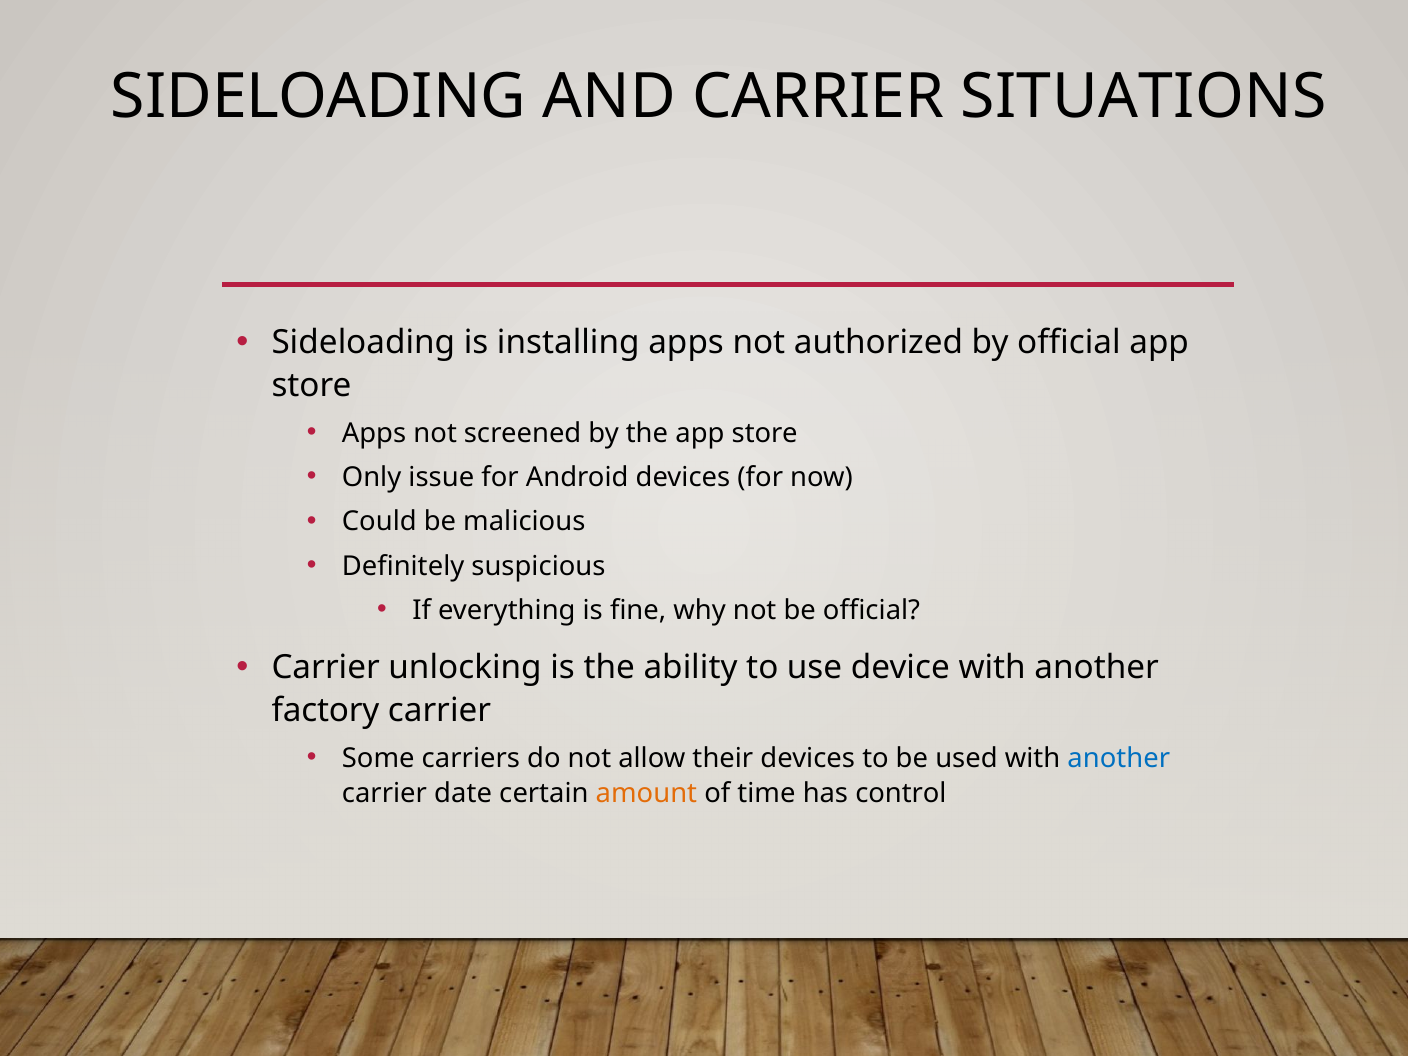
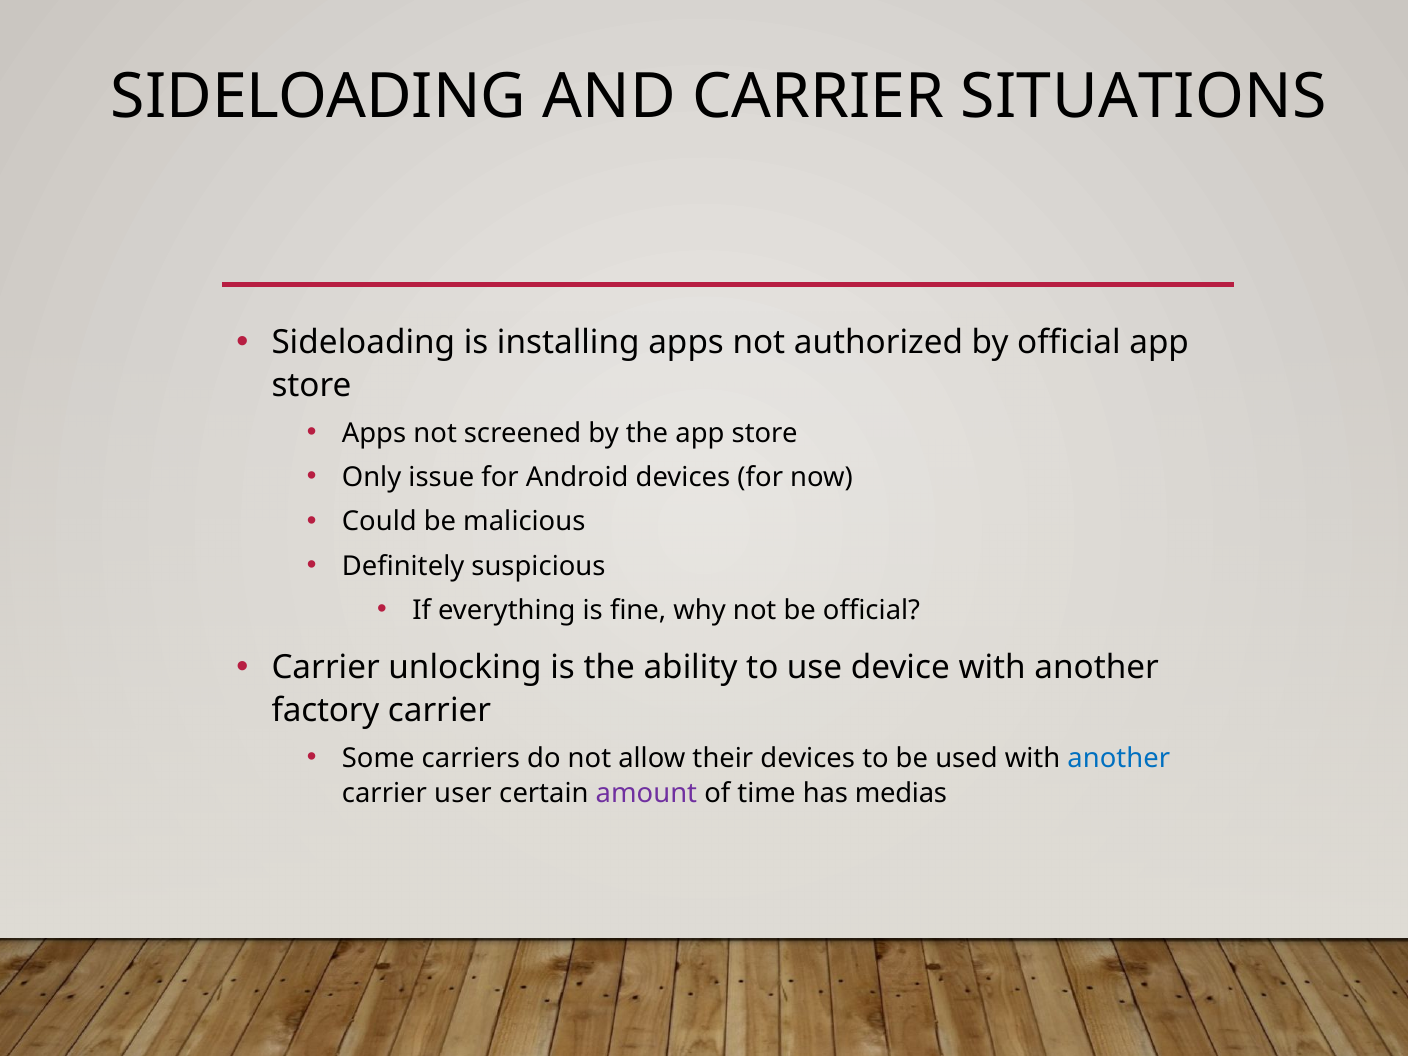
date: date -> user (463, 794)
amount colour: orange -> purple (646, 794)
control: control -> medias (901, 794)
